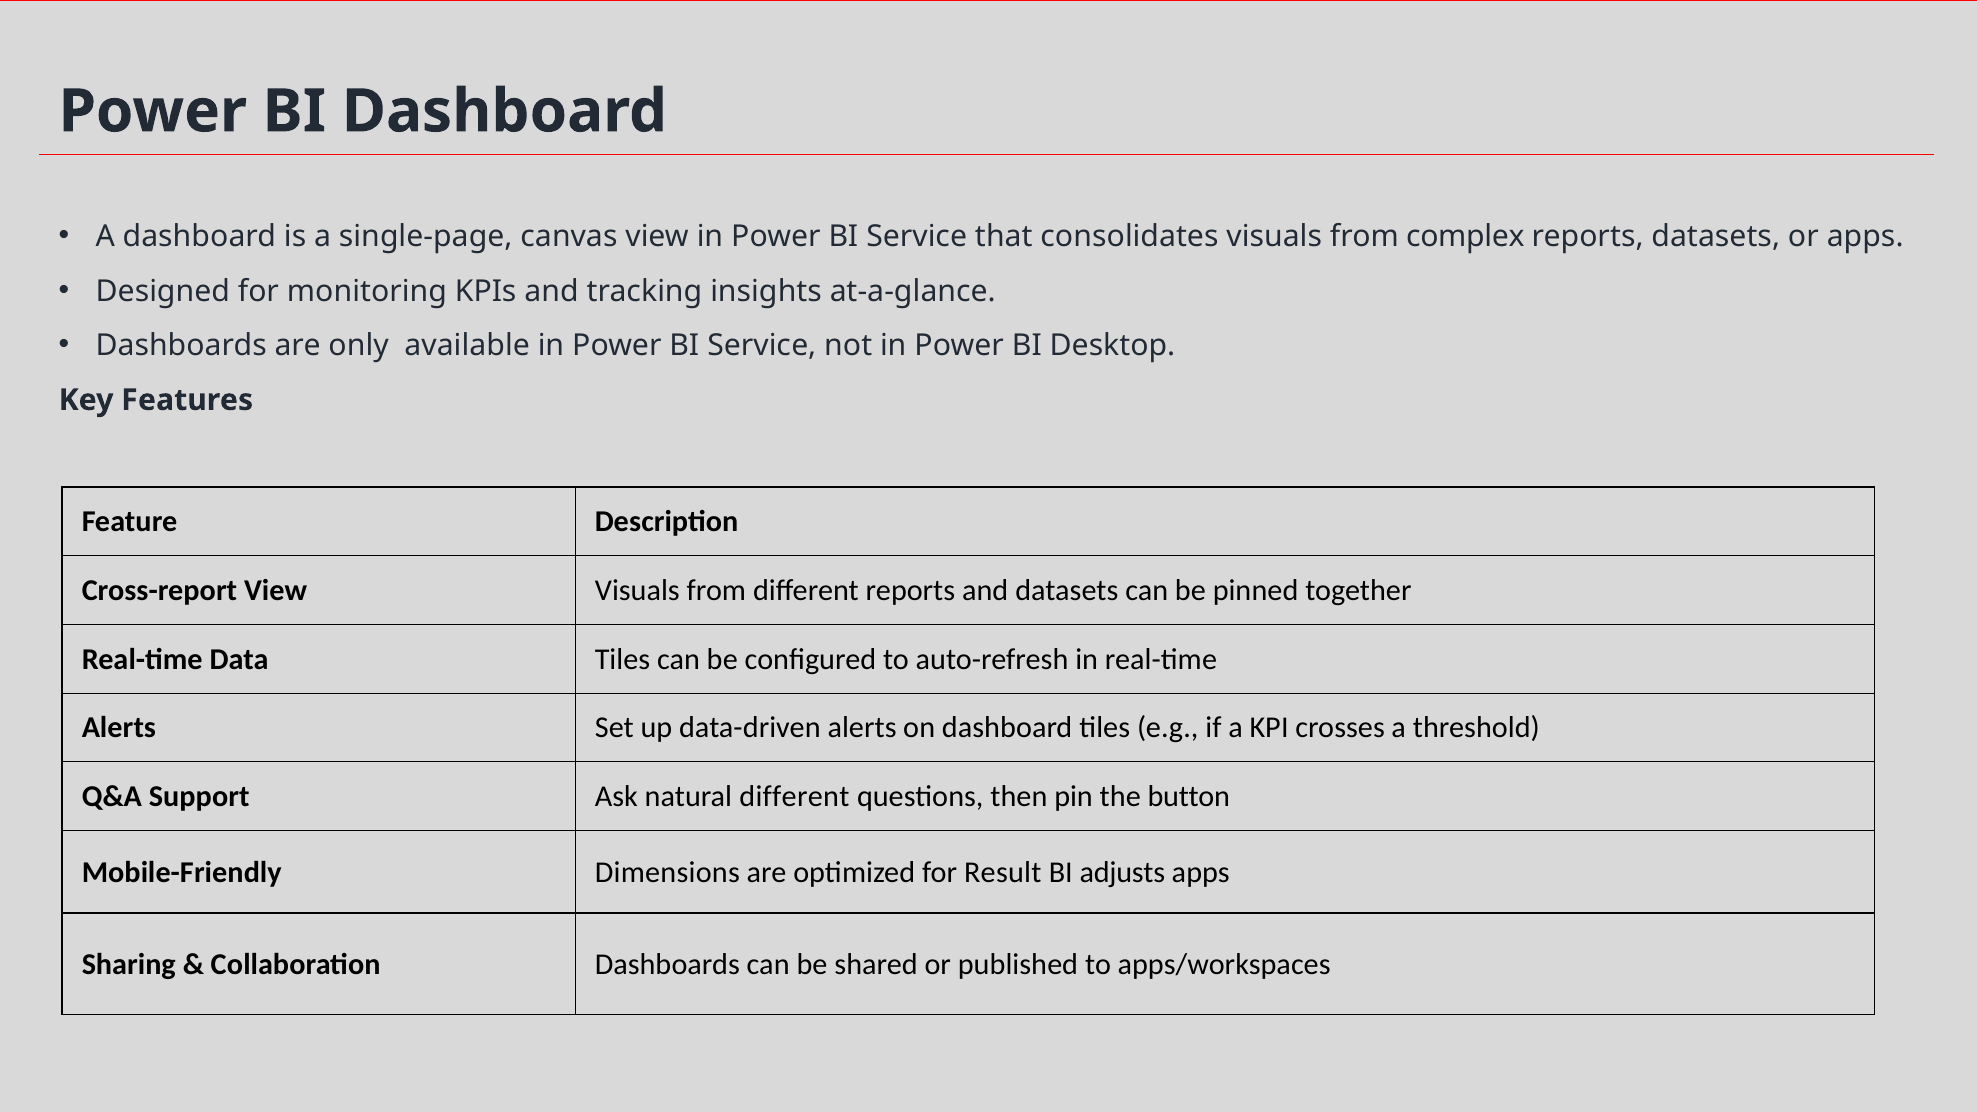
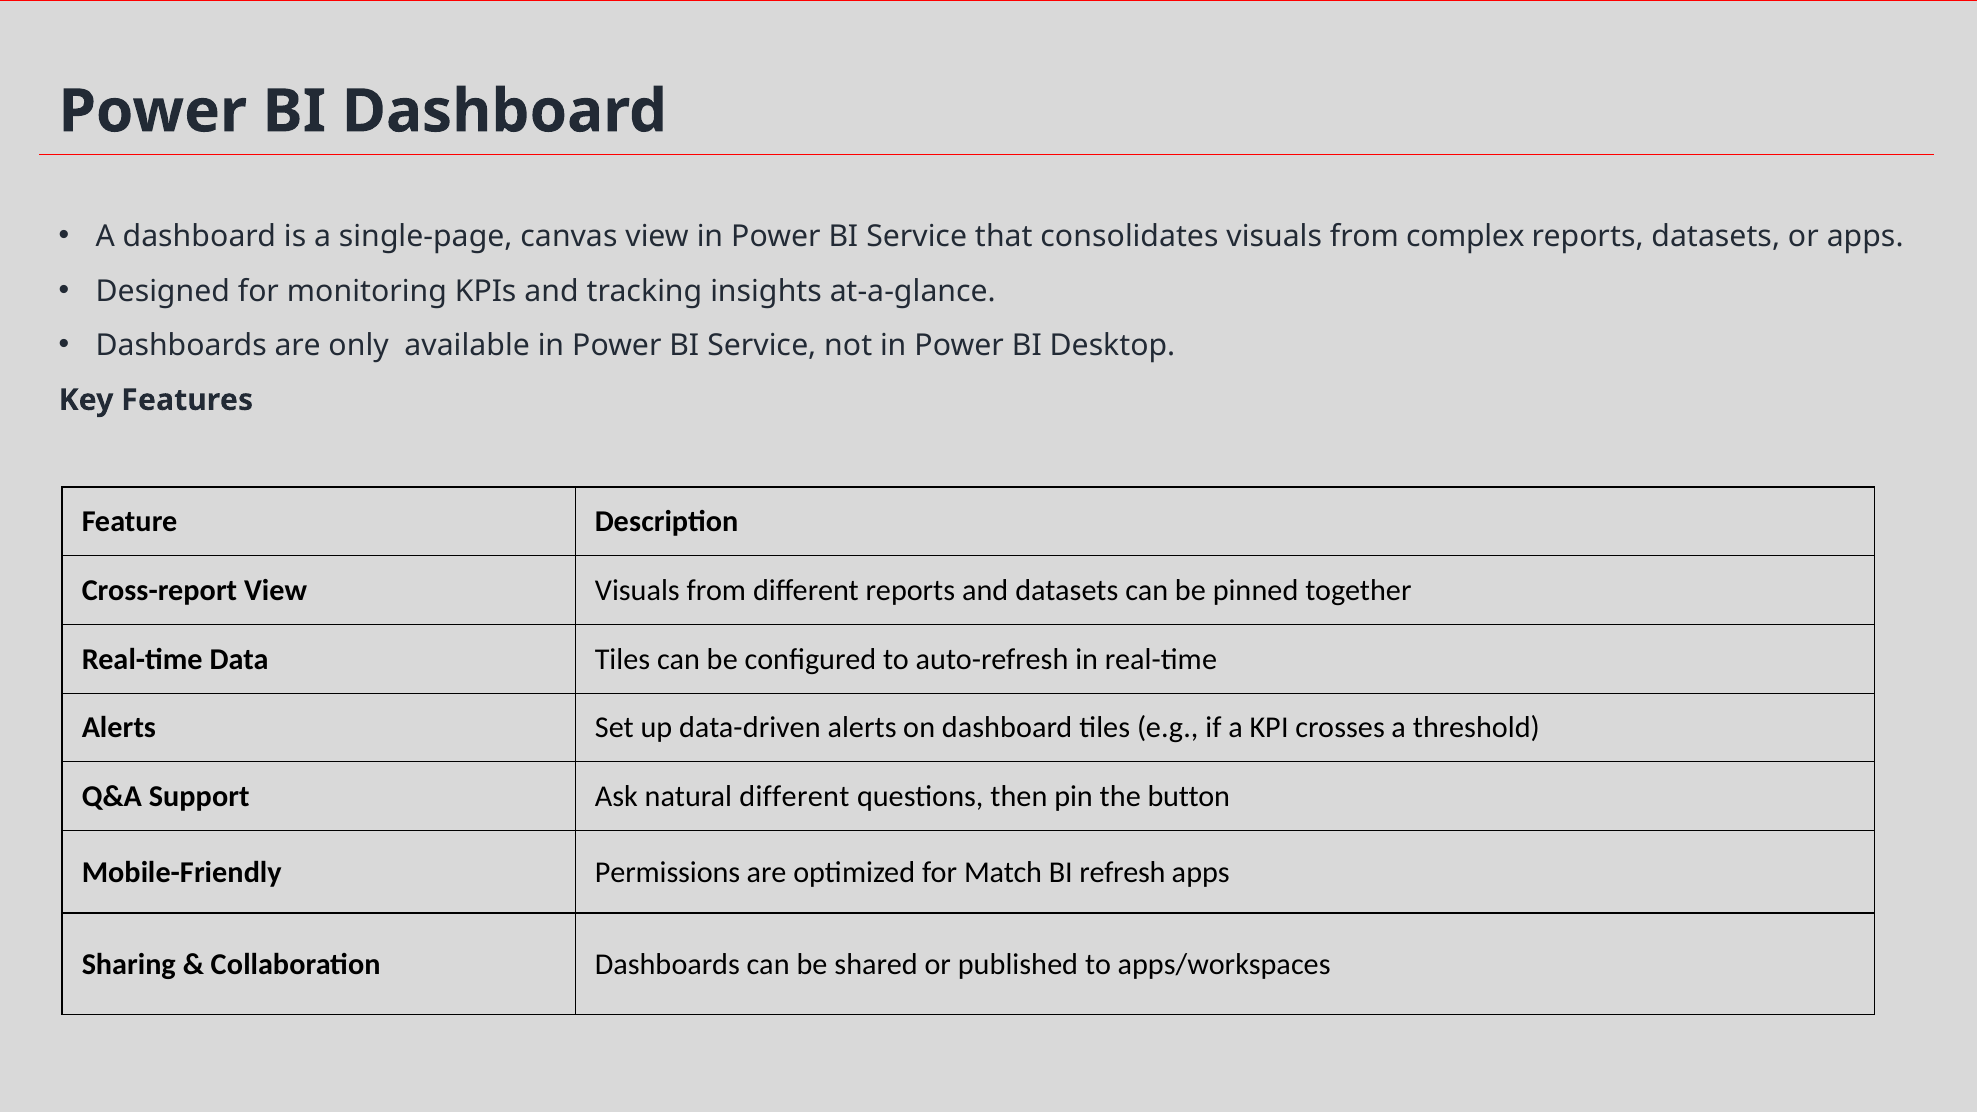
Dimensions: Dimensions -> Permissions (668, 872)
Result: Result -> Match (1003, 872)
adjusts: adjusts -> refresh (1122, 872)
